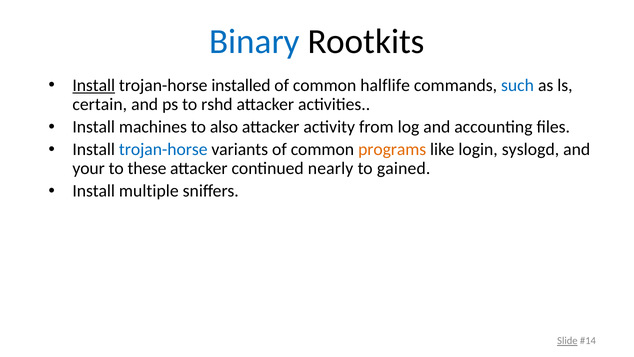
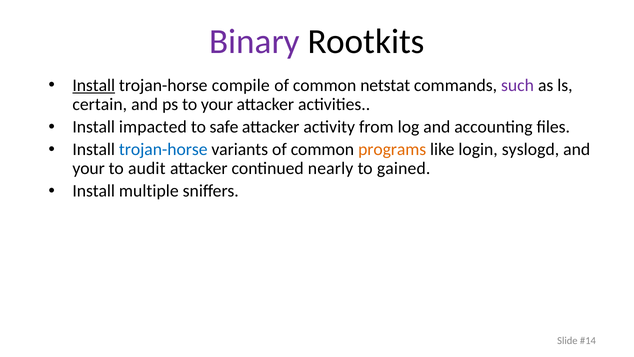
Binary colour: blue -> purple (254, 41)
installed: installed -> compile (241, 85)
halflife: halflife -> netstat (385, 85)
such colour: blue -> purple (517, 85)
to rshd: rshd -> your (217, 104)
machines: machines -> impacted (153, 127)
also: also -> safe (224, 127)
these: these -> audit (147, 168)
Slide underline: present -> none (567, 341)
